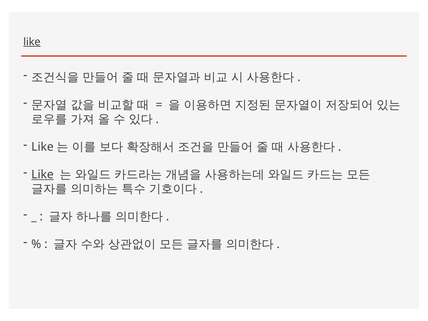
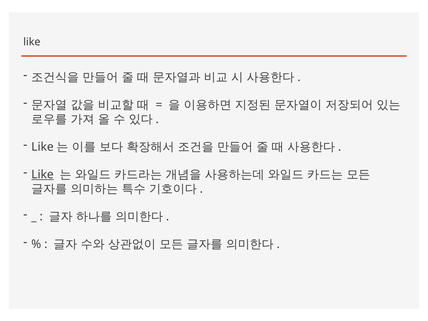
like underline: present -> none (32, 42)
